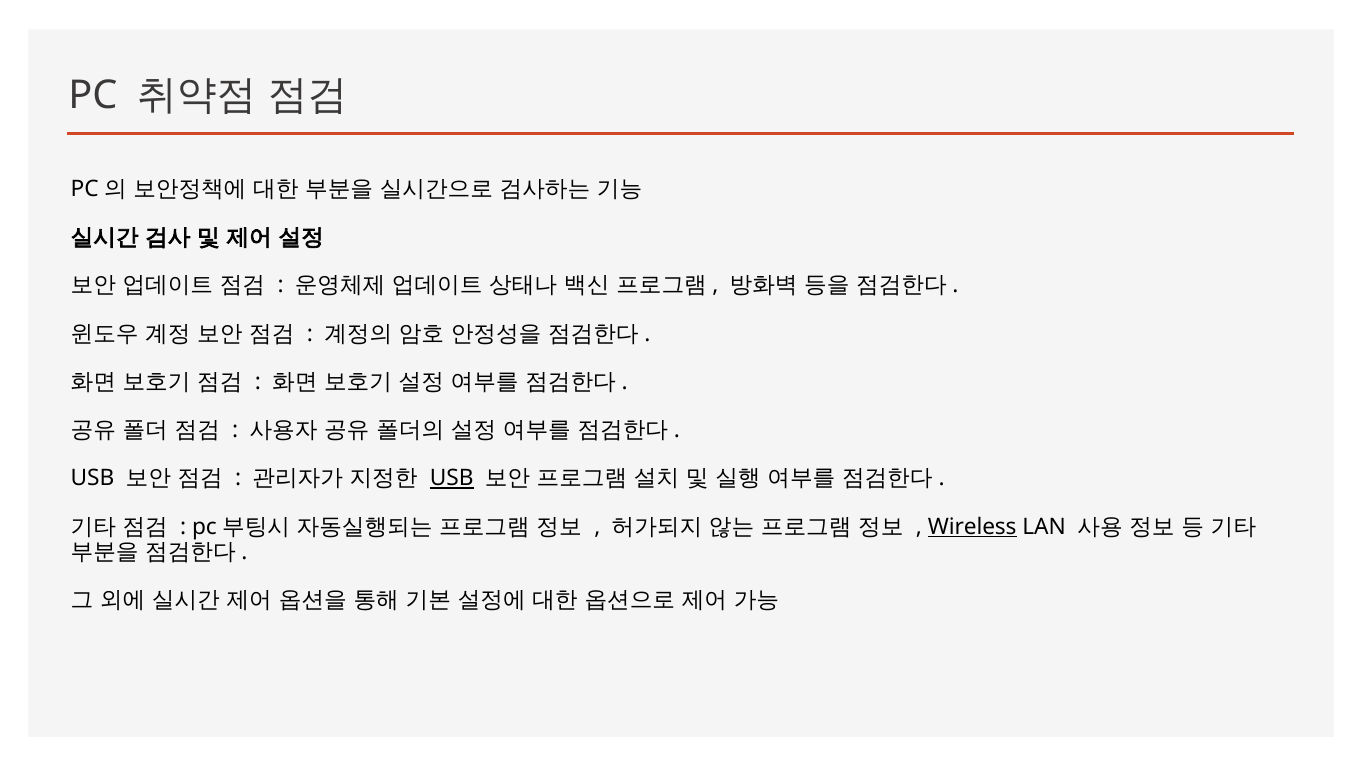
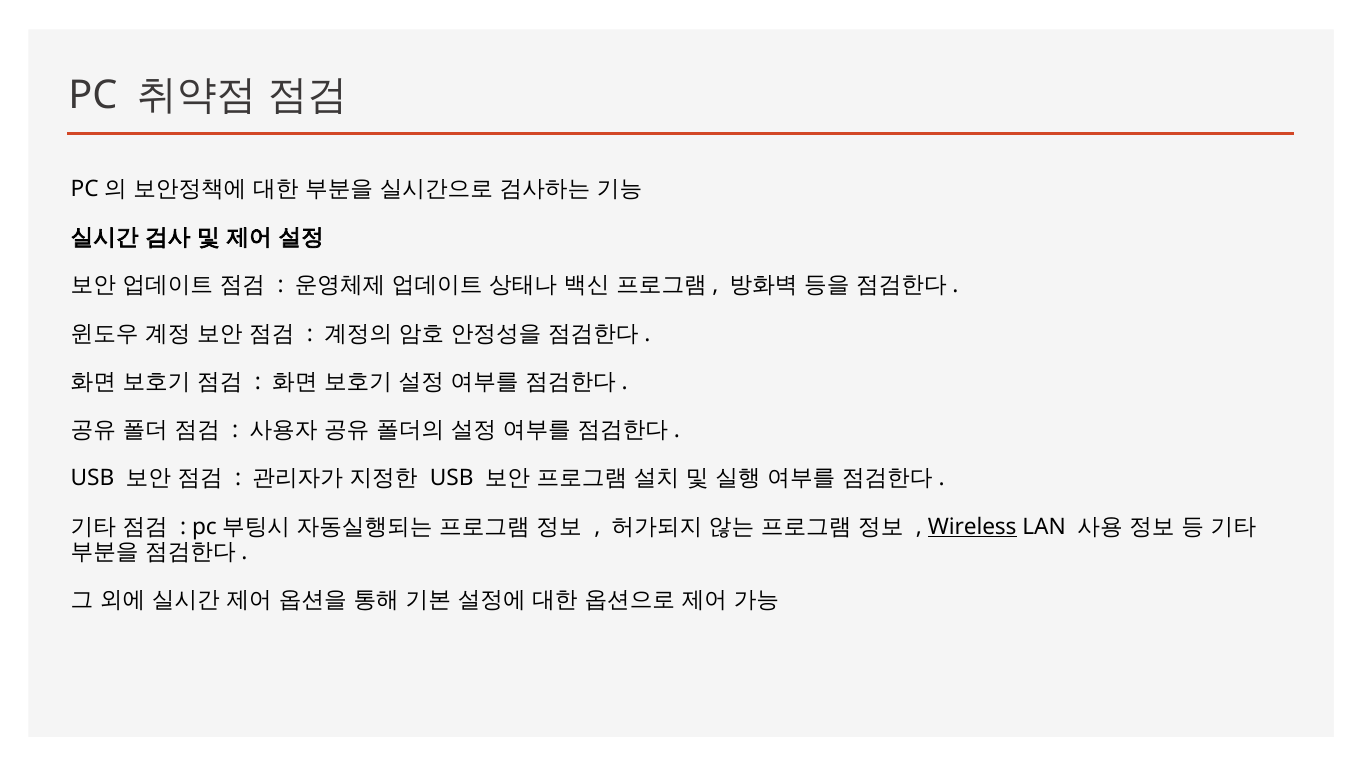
USB underline: present -> none (452, 478)
